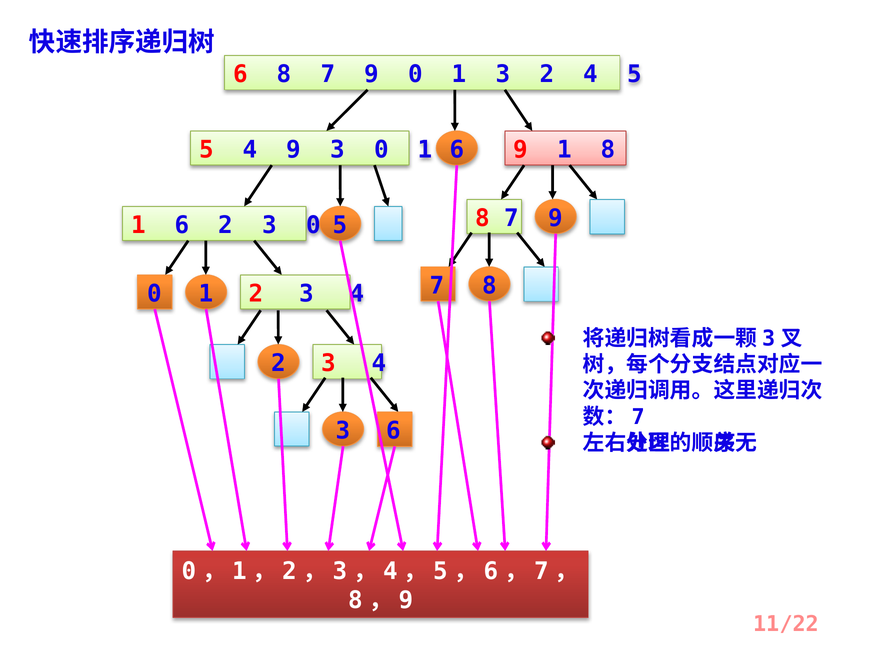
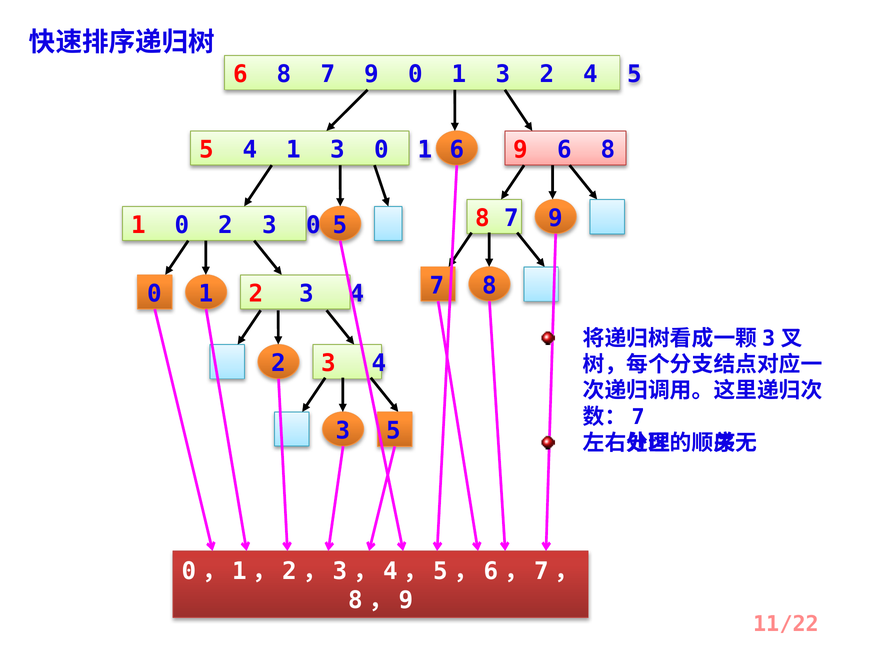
5 4 9: 9 -> 1 (294, 150)
9 1: 1 -> 6 (564, 150)
1 6: 6 -> 0 (182, 225)
3 6: 6 -> 5 (393, 431)
